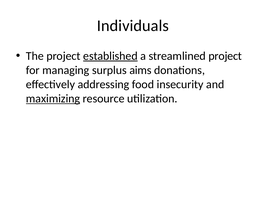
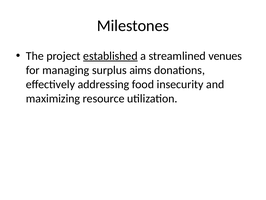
Individuals: Individuals -> Milestones (133, 26)
streamlined project: project -> venues (225, 56)
maximizing underline: present -> none (53, 98)
